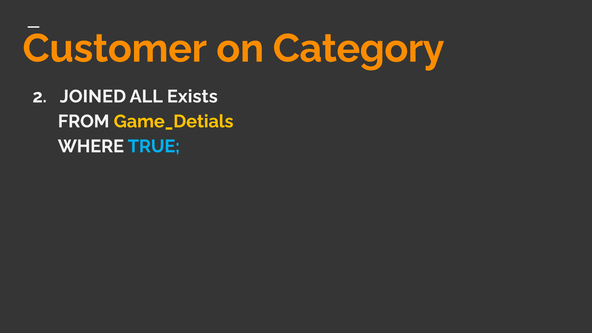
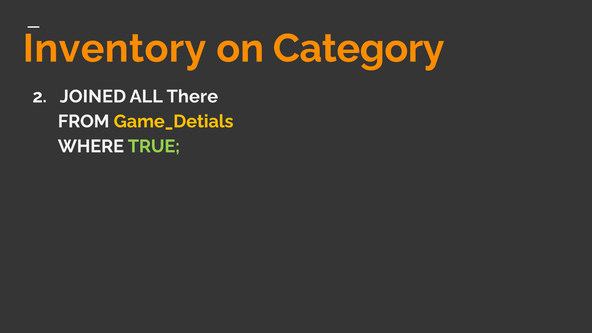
Customer: Customer -> Inventory (114, 49)
Exists: Exists -> There (192, 96)
TRUE colour: light blue -> light green (154, 146)
